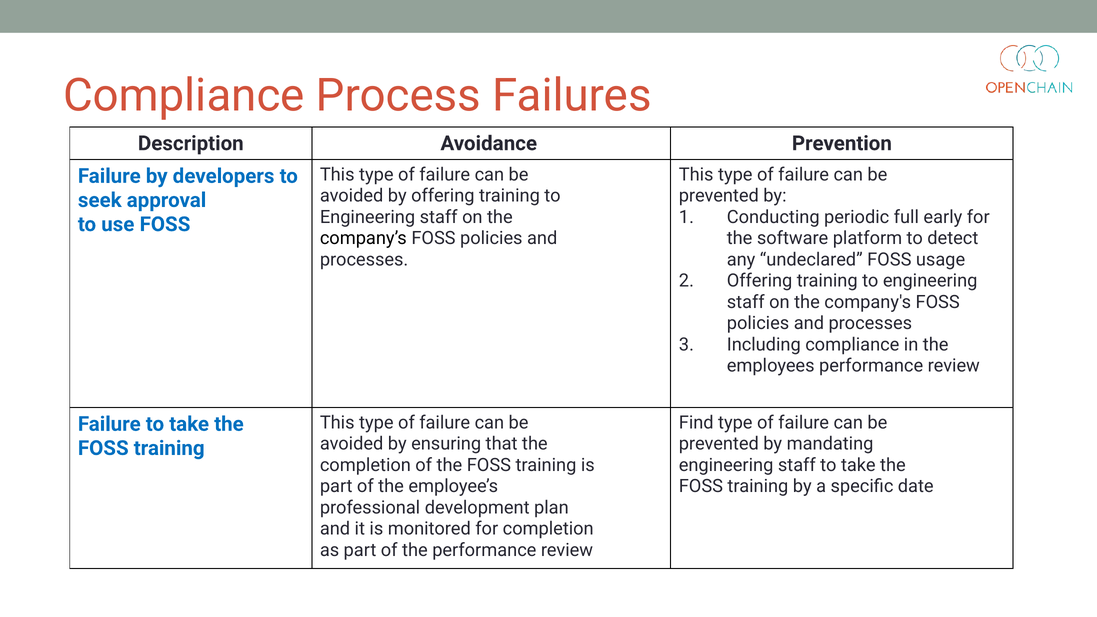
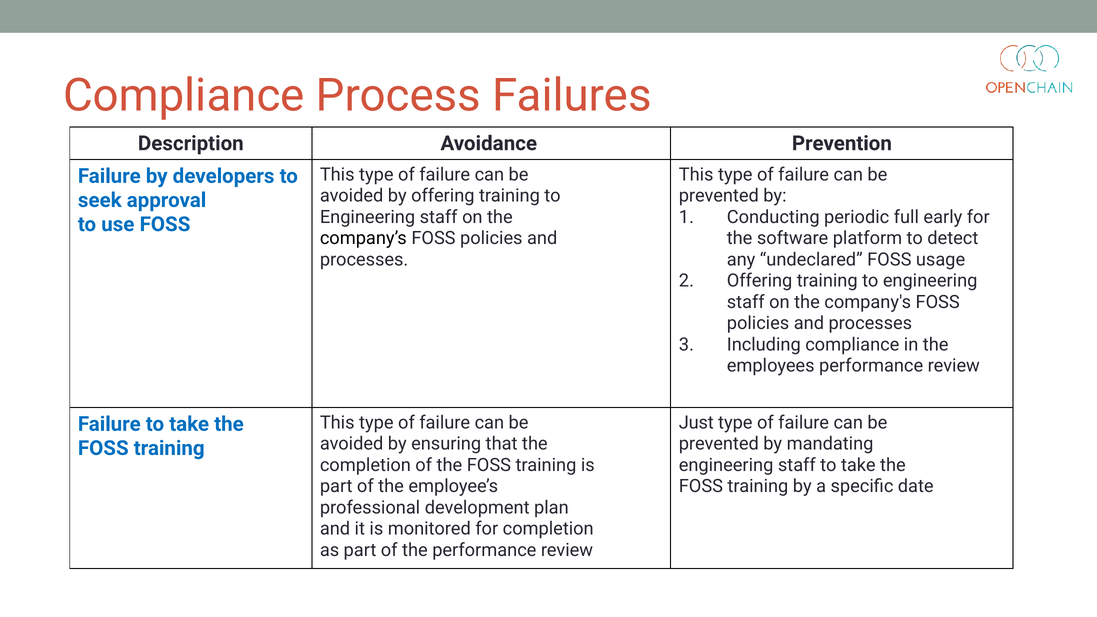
Find: Find -> Just (696, 423)
